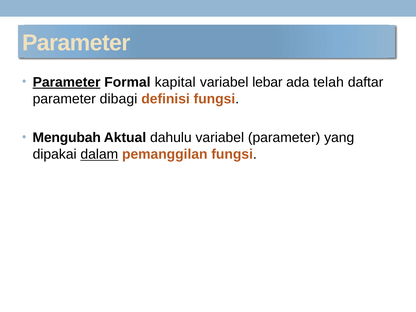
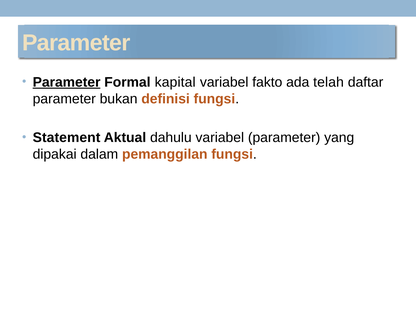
lebar: lebar -> fakto (267, 82)
dibagi: dibagi -> bukan (119, 99)
Mengubah: Mengubah -> Statement (67, 138)
dalam underline: present -> none (99, 154)
